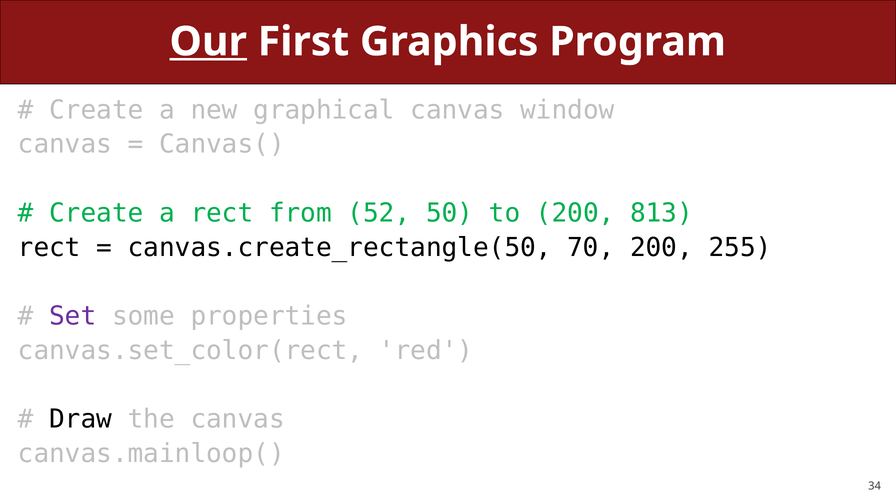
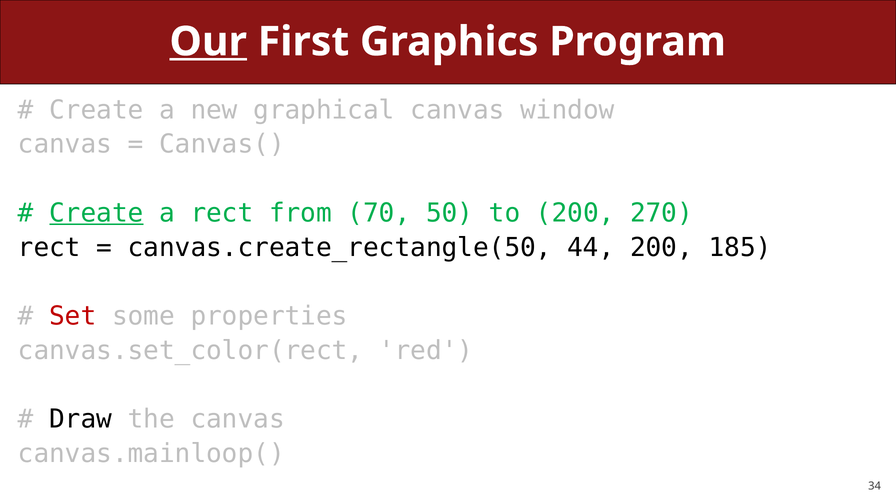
Create underline: none -> present (96, 213)
52: 52 -> 70 (379, 213)
813: 813 -> 270 (661, 213)
70: 70 -> 44 (591, 247)
255: 255 -> 185 (740, 247)
Set colour: purple -> red (73, 316)
